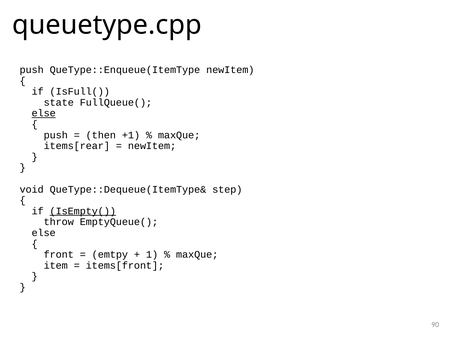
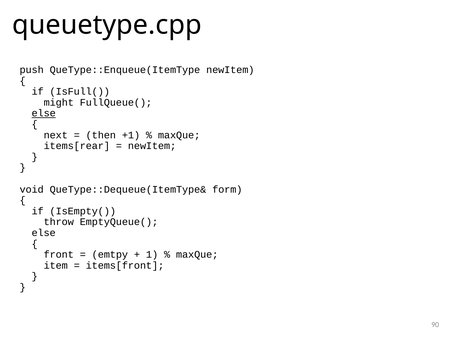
state: state -> might (59, 102)
push: push -> next (56, 135)
step: step -> form (227, 189)
IsEmpty( underline: present -> none (83, 211)
